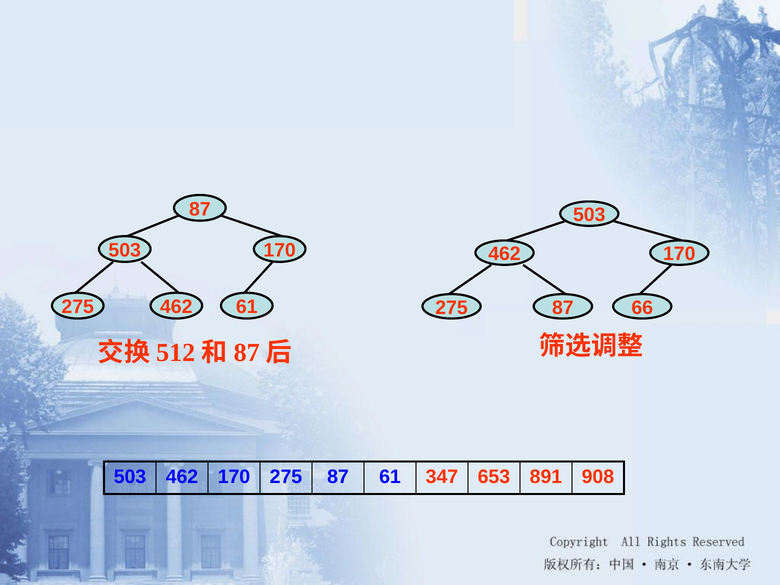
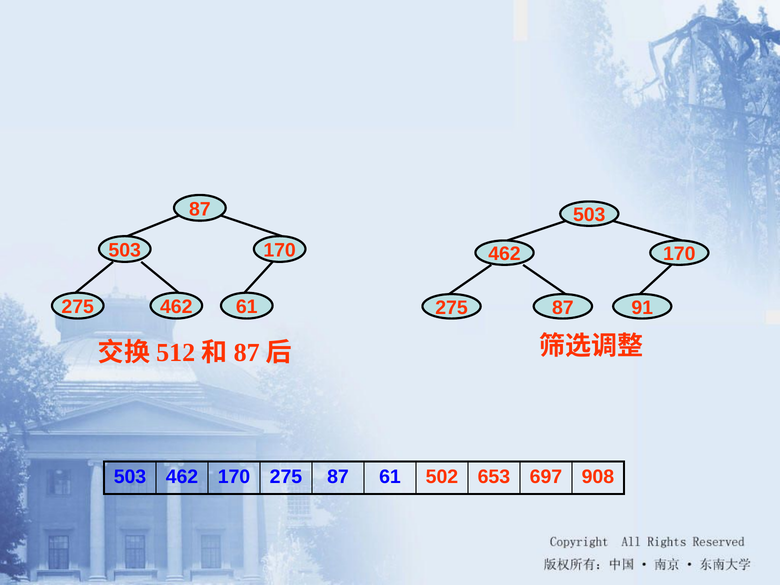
66: 66 -> 91 (642, 308)
347: 347 -> 502 (442, 477)
891: 891 -> 697 (546, 477)
